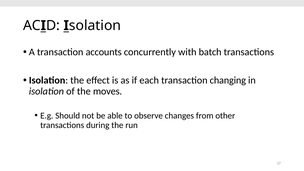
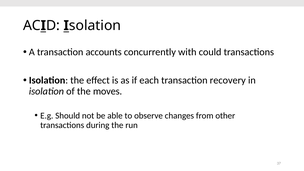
batch: batch -> could (210, 52)
changing: changing -> recovery (228, 80)
